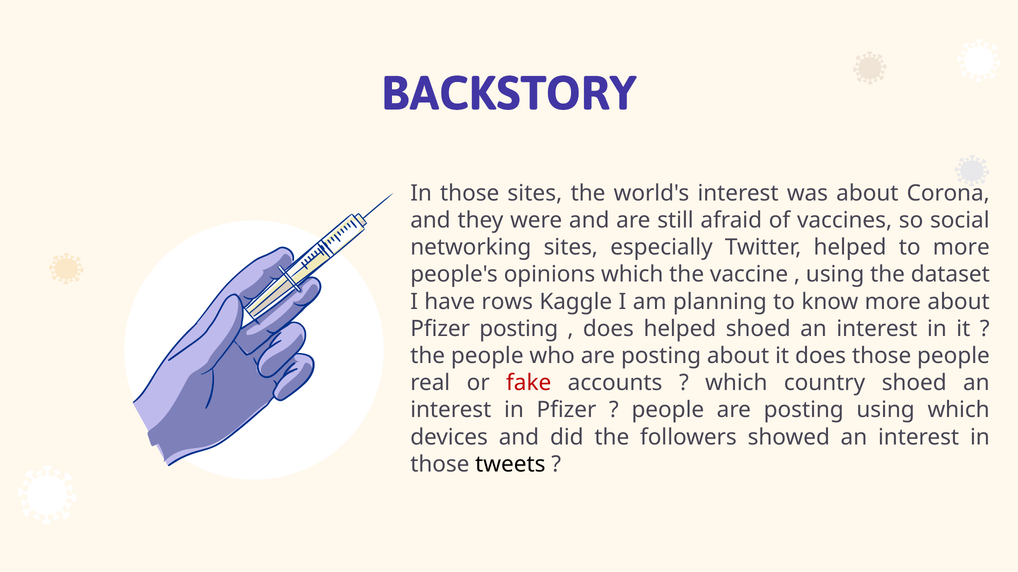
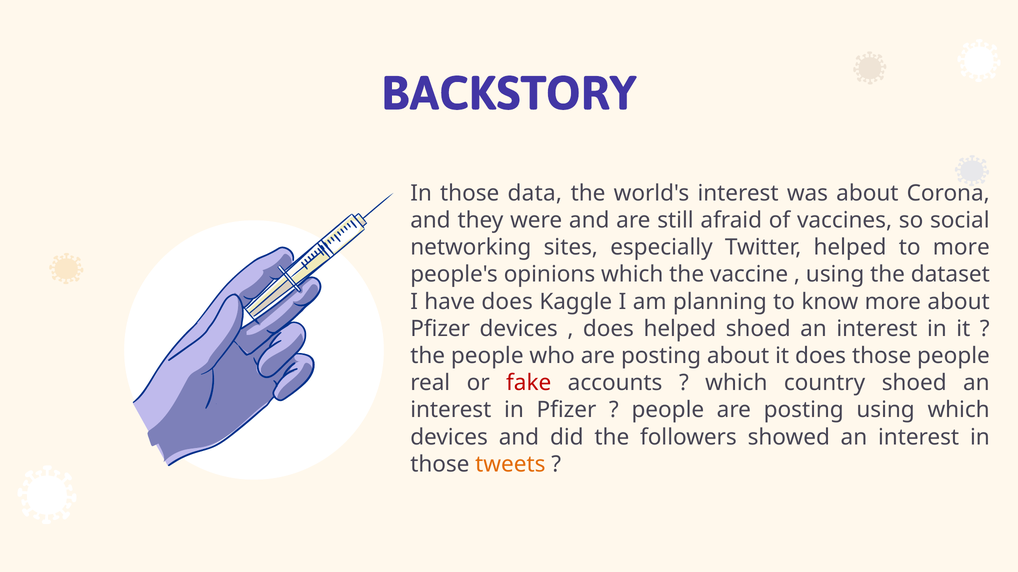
those sites: sites -> data (535, 193)
have rows: rows -> does (507, 302)
Pfizer posting: posting -> devices (519, 329)
tweets colour: black -> orange (510, 465)
